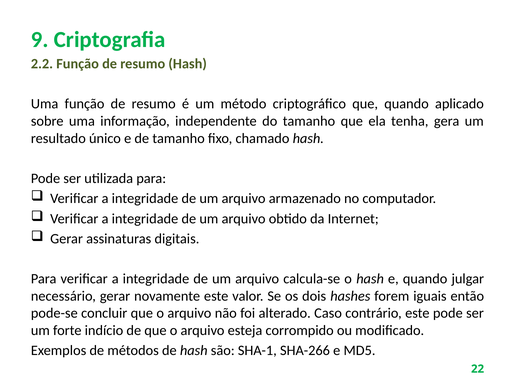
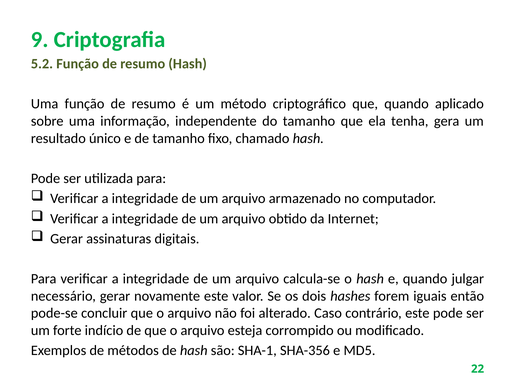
2.2: 2.2 -> 5.2 (42, 64)
SHA-266: SHA-266 -> SHA-356 (305, 350)
